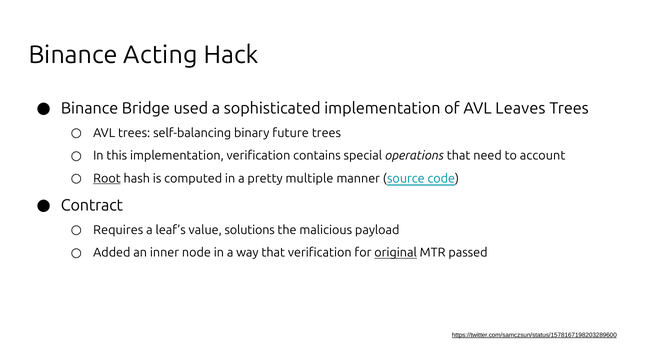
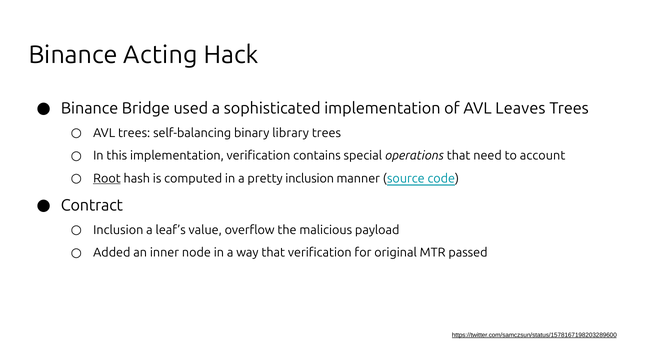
future: future -> library (291, 133)
pretty multiple: multiple -> inclusion (310, 178)
Requires: Requires -> Inclusion (118, 230)
solutions: solutions -> overflow (250, 230)
original underline: present -> none (396, 253)
